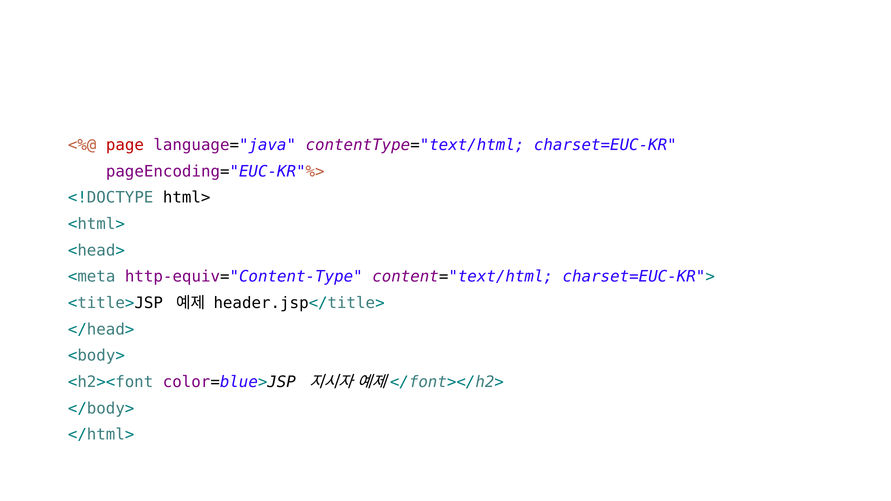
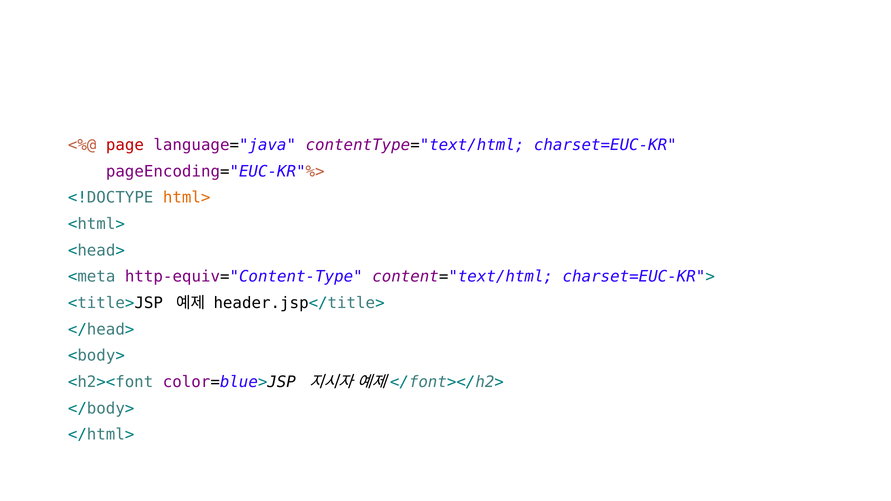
html> colour: black -> orange (187, 198)
